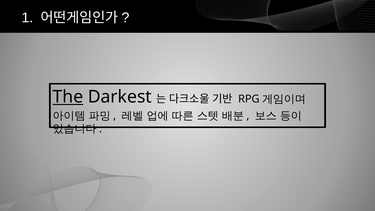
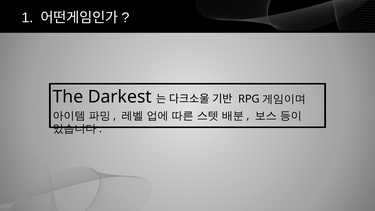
The underline: present -> none (68, 97)
